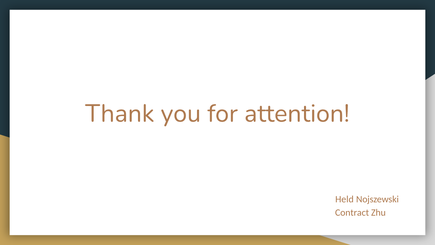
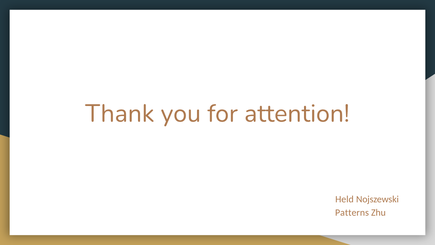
Contract: Contract -> Patterns (352, 212)
